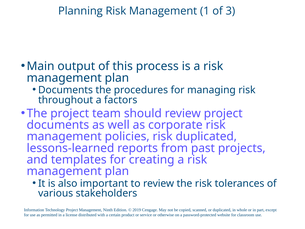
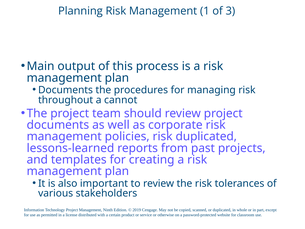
factors: factors -> cannot (121, 100)
